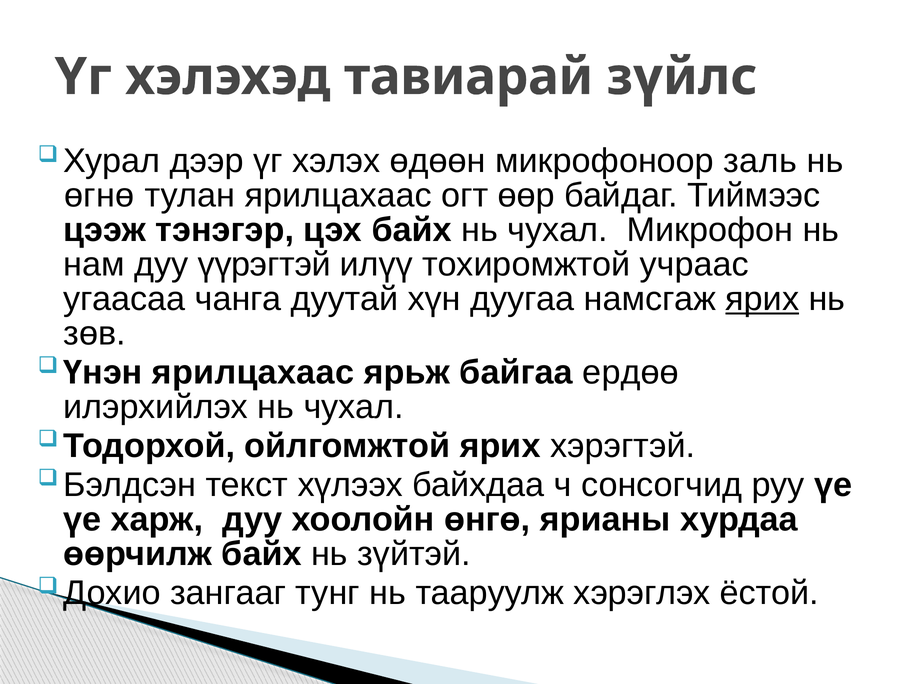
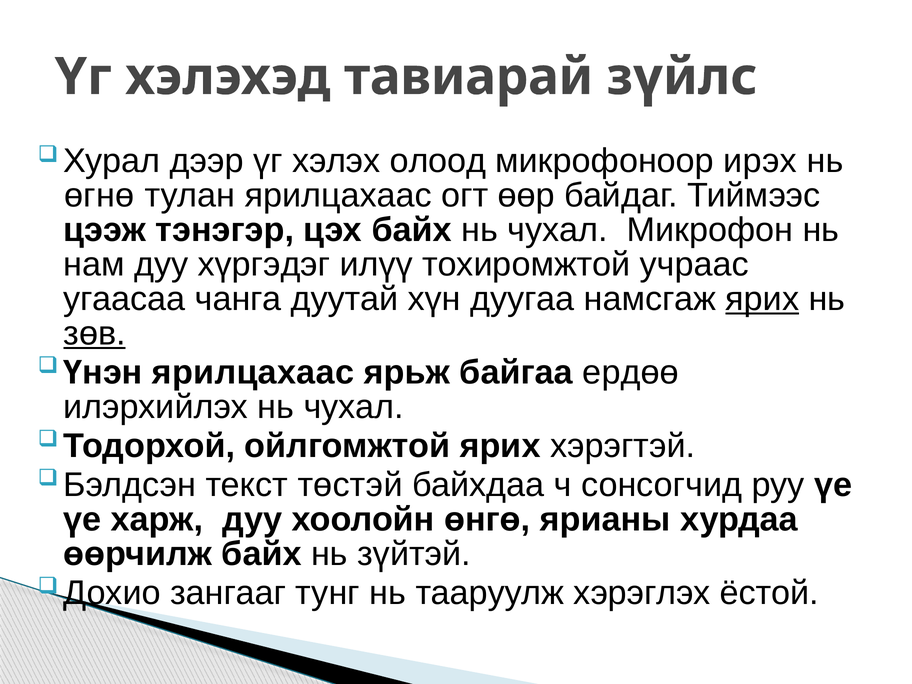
өдөөн: өдөөн -> олоод (438, 161)
заль: заль -> ирэх (760, 161)
үүрэгтэй: үүрэгтэй -> хүргэдэг (264, 264)
зөв underline: none -> present (95, 333)
хүлээх: хүлээх -> төстэй (350, 485)
